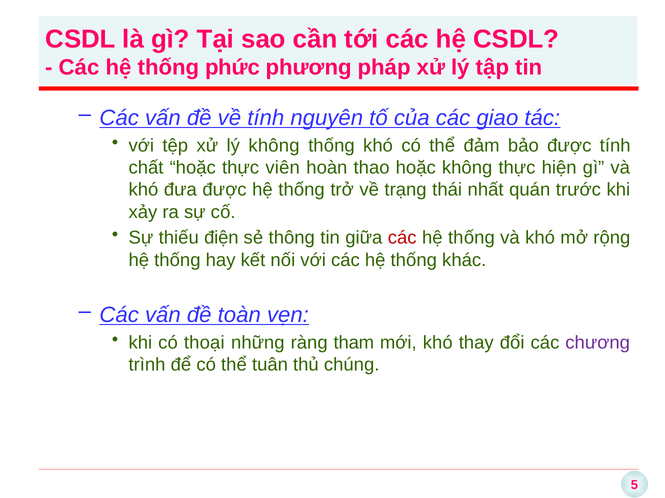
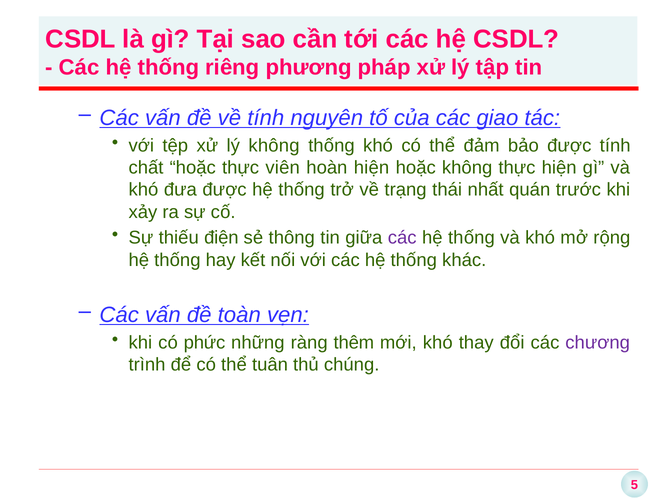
phức: phức -> riêng (232, 68)
hoàn thao: thao -> hiện (372, 168)
các colour: red -> purple (402, 238)
thoại: thoại -> phức (204, 343)
tham: tham -> thêm (354, 343)
